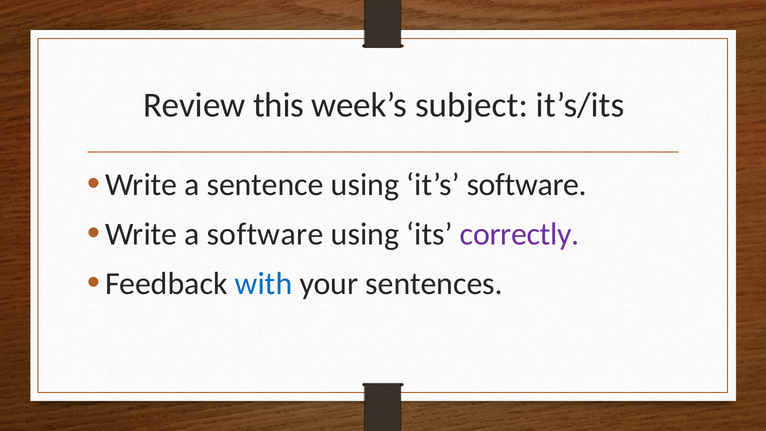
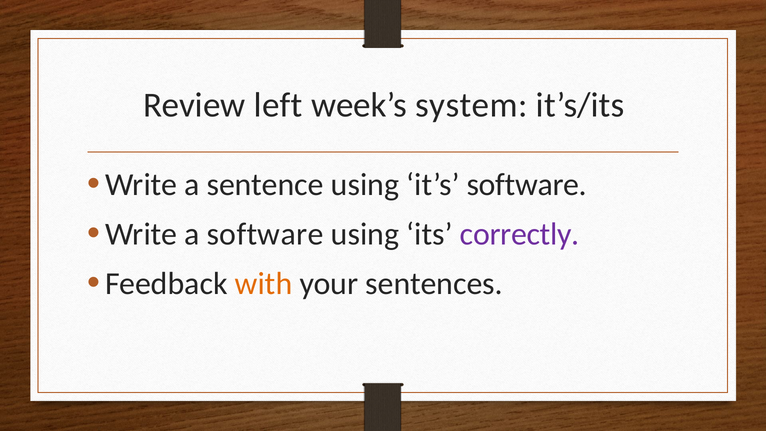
this: this -> left (278, 105)
subject: subject -> system (471, 105)
with colour: blue -> orange (264, 284)
